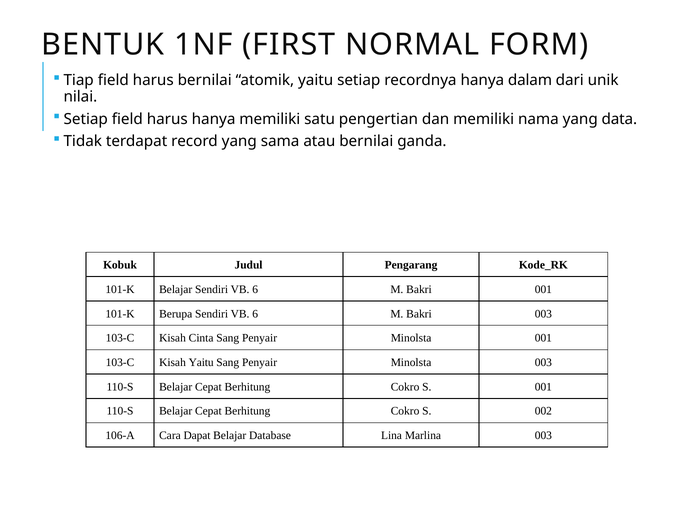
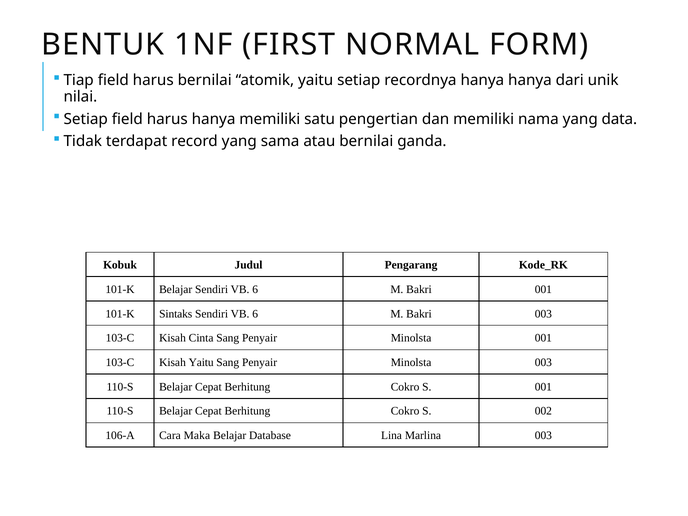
hanya dalam: dalam -> hanya (530, 80)
Berupa: Berupa -> Sintaks (176, 314)
Dapat: Dapat -> Maka (197, 436)
